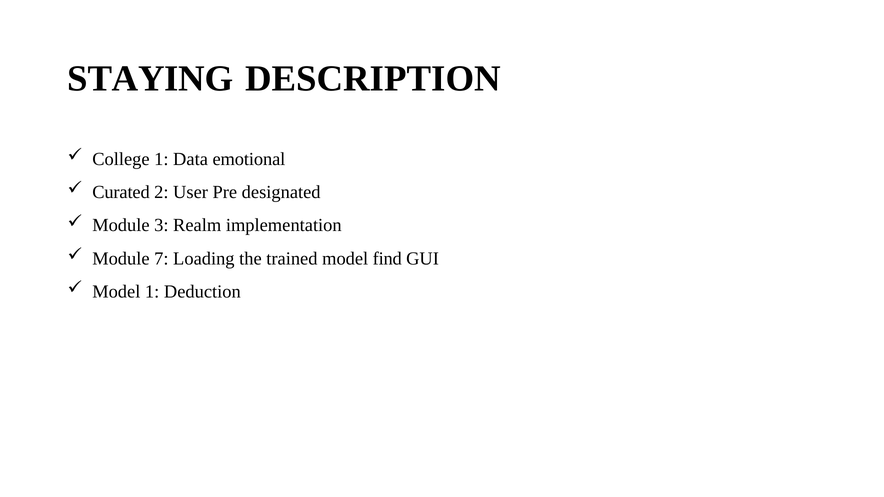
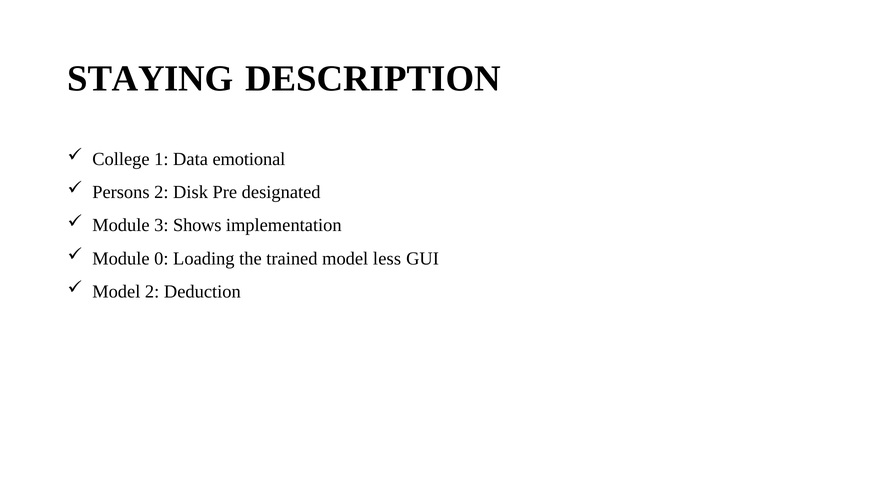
Curated: Curated -> Persons (121, 192)
User: User -> Disk (191, 192)
Realm: Realm -> Shows (197, 226)
7: 7 -> 0 (161, 259)
find: find -> less (387, 259)
Model 1: 1 -> 2 (152, 292)
